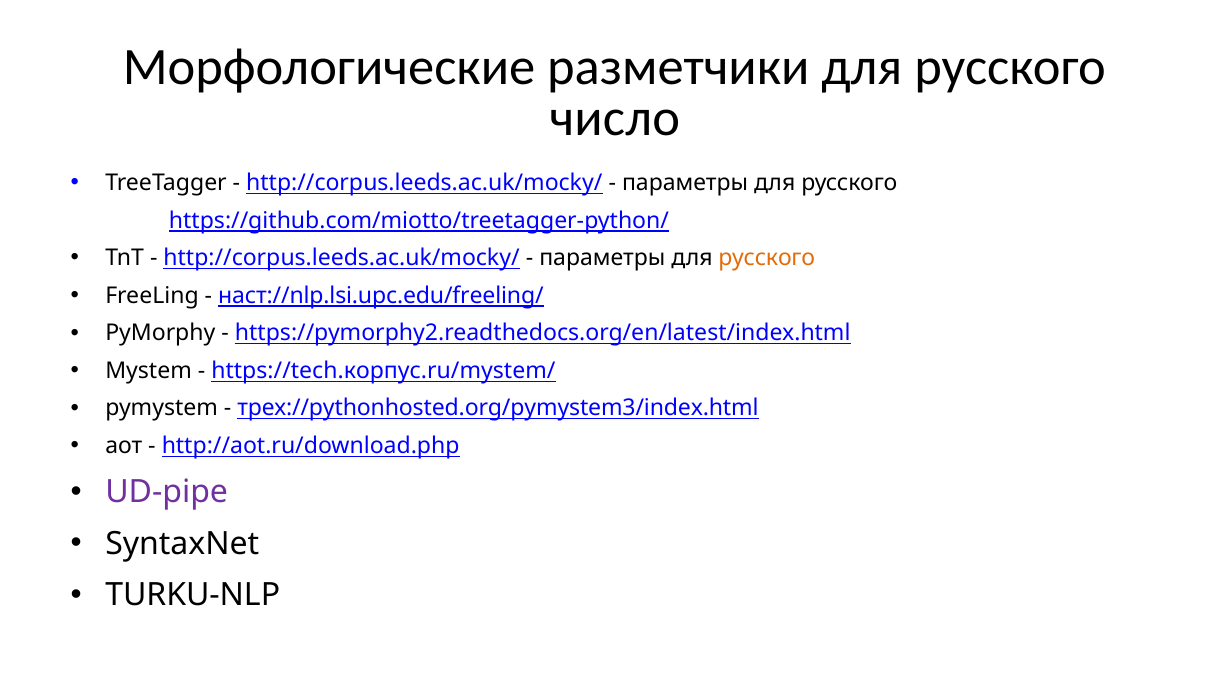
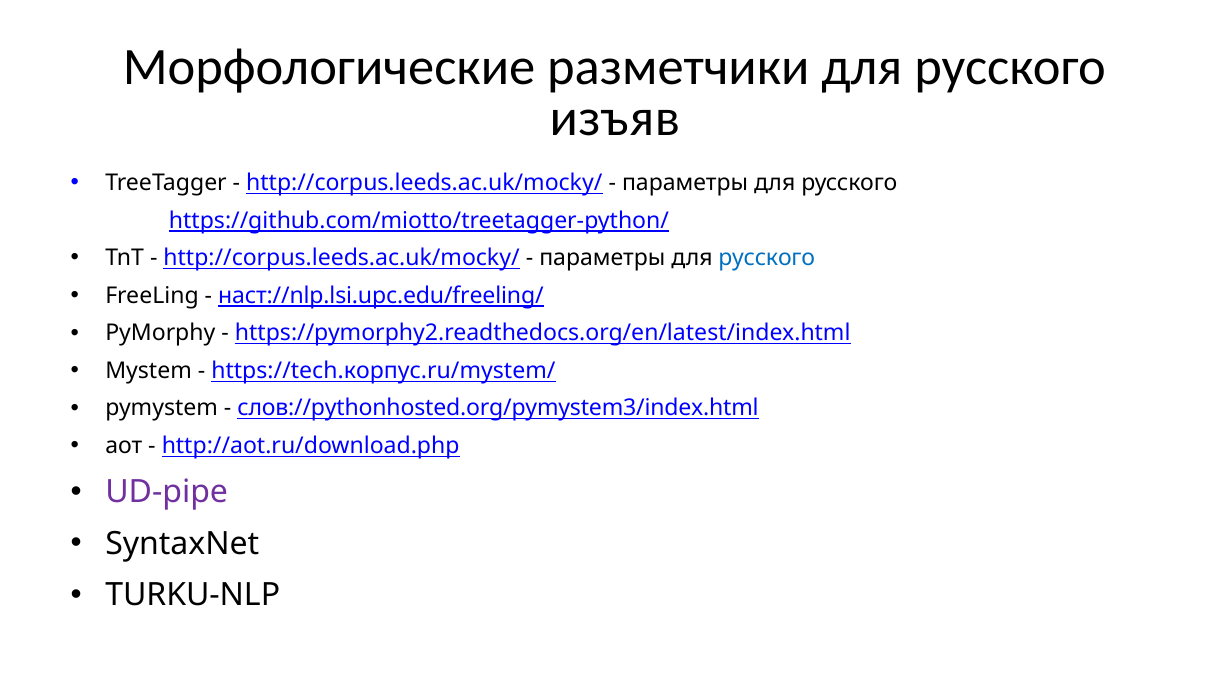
число: число -> изъяв (615, 118)
русского colour: orange -> blue (767, 258)
трех://pythonhosted.org/pymystem3/index.html: трех://pythonhosted.org/pymystem3/index.html -> слов://pythonhosted.org/pymystem3/index.html (498, 408)
